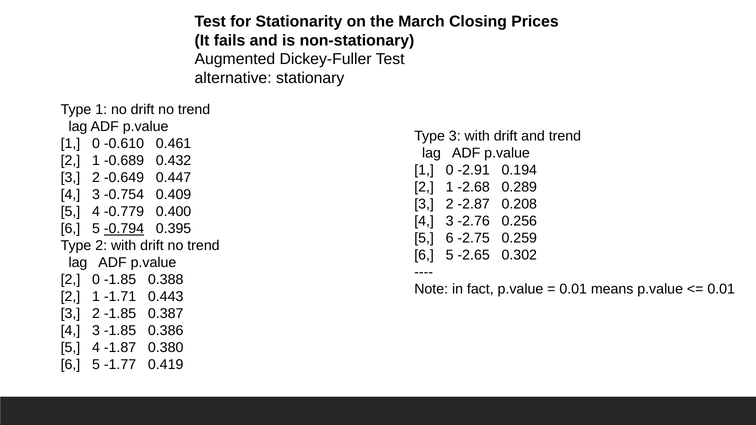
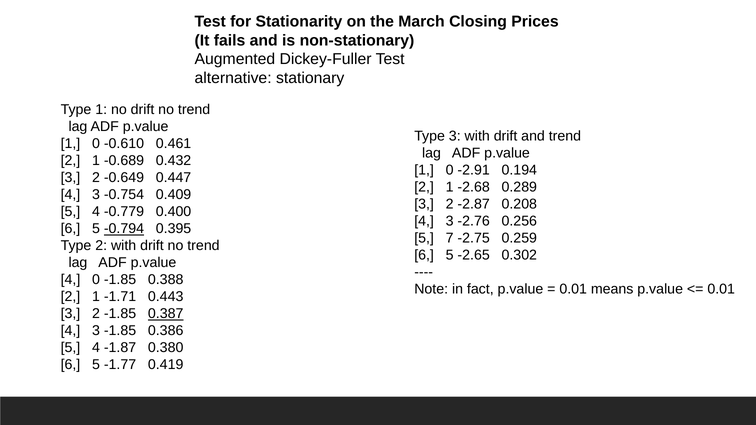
5 6: 6 -> 7 (450, 238)
2: 2 -> 4 (71, 280)
0.387 underline: none -> present (166, 314)
